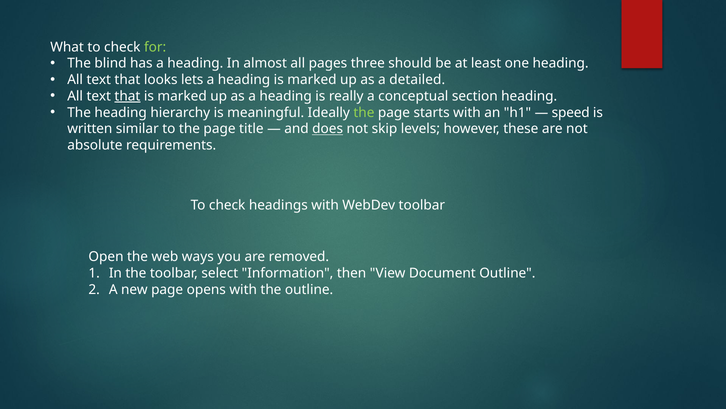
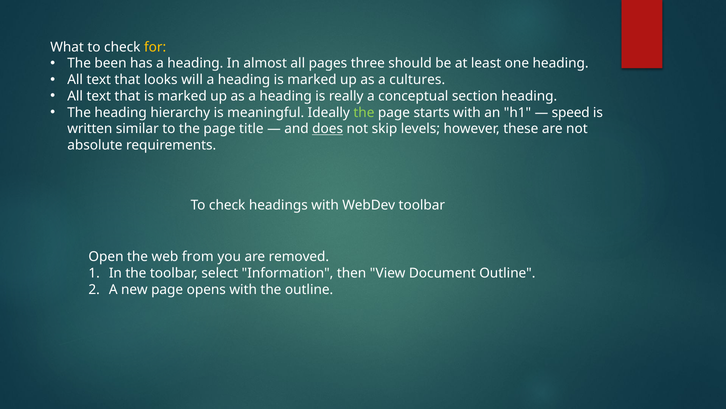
for colour: light green -> yellow (155, 47)
blind: blind -> been (111, 63)
lets: lets -> will (192, 80)
detailed: detailed -> cultures (417, 80)
that underline: present -> none (127, 96)
ways: ways -> from (198, 256)
